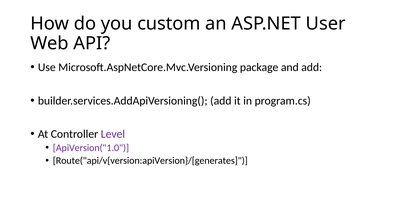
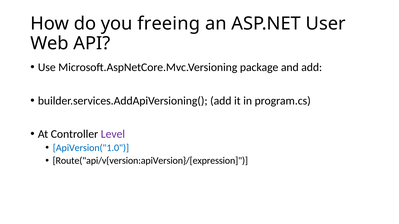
custom: custom -> freeing (169, 24)
ApiVersion("1.0 colour: purple -> blue (91, 148)
Route("api/v{version:apiVersion}/[generates: Route("api/v{version:apiVersion}/[generates -> Route("api/v{version:apiVersion}/[expression (150, 161)
